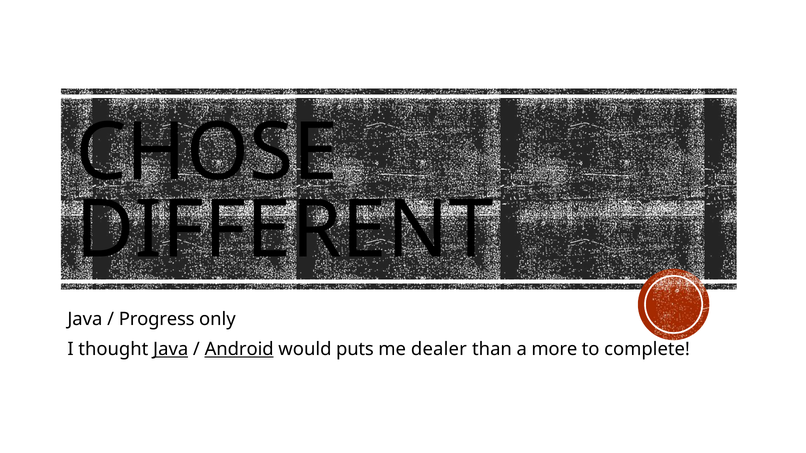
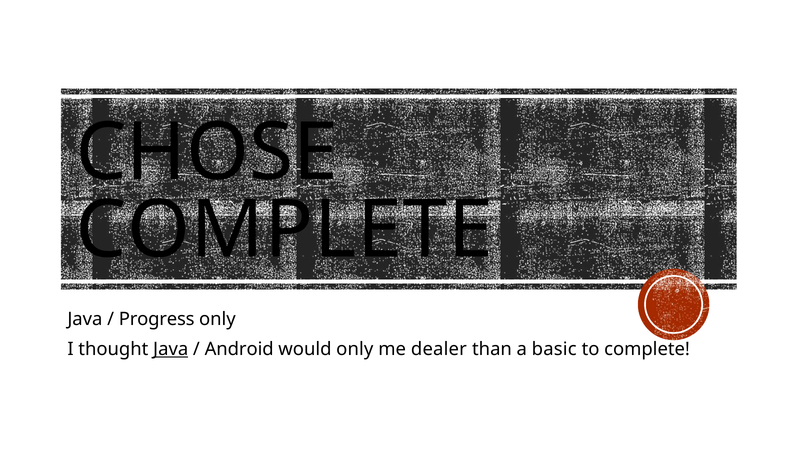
DIFFERENT: DIFFERENT -> COMPLETE (284, 230)
Android underline: present -> none (239, 349)
would puts: puts -> only (355, 349)
more: more -> basic (554, 349)
